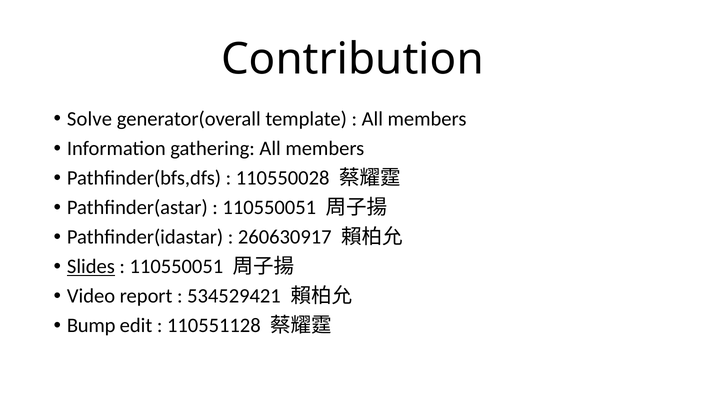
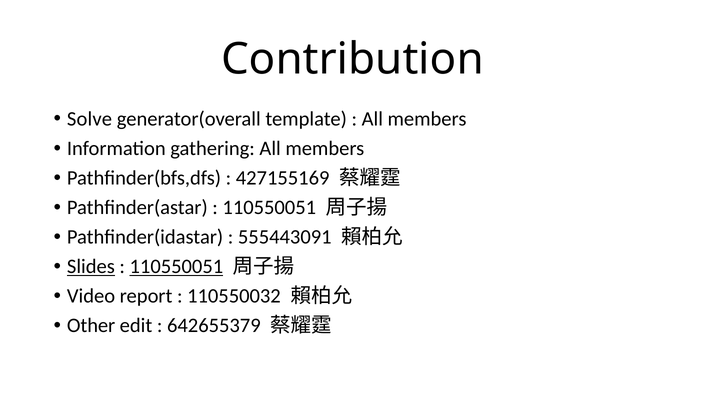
110550028: 110550028 -> 427155169 (283, 178)
260630917: 260630917 -> 555443091 (285, 237)
110550051 underline: none -> present (176, 267)
534529421: 534529421 -> 110550032 (234, 297)
Bump: Bump -> Other (91, 326)
110551128: 110551128 -> 642655379 (214, 326)
